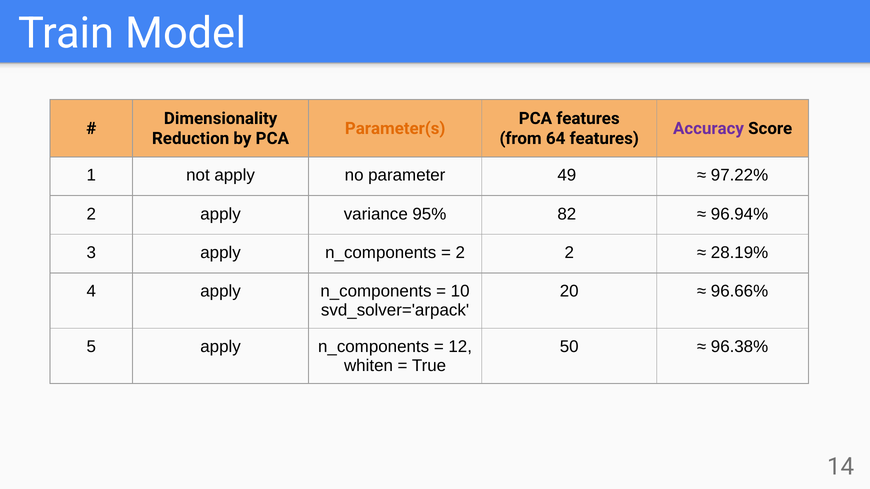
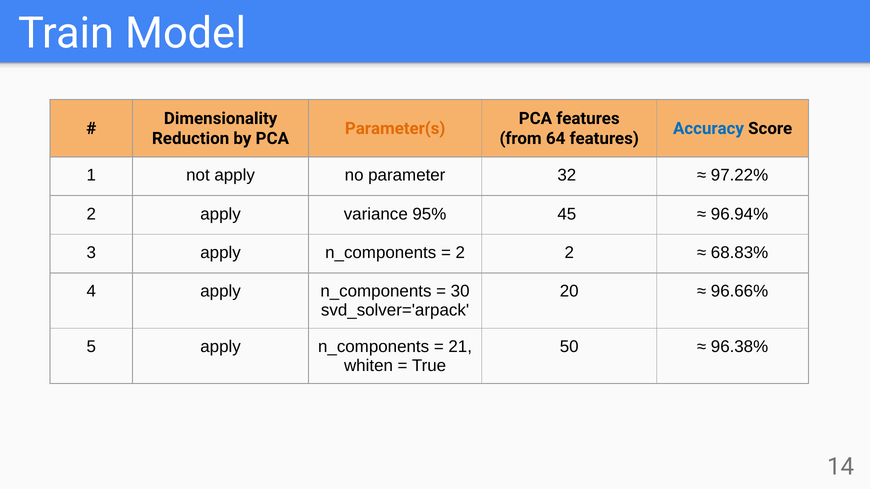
Accuracy colour: purple -> blue (708, 129)
49: 49 -> 32 (567, 175)
82: 82 -> 45 (567, 214)
28.19%: 28.19% -> 68.83% (740, 253)
10: 10 -> 30 (460, 292)
12: 12 -> 21 (460, 347)
